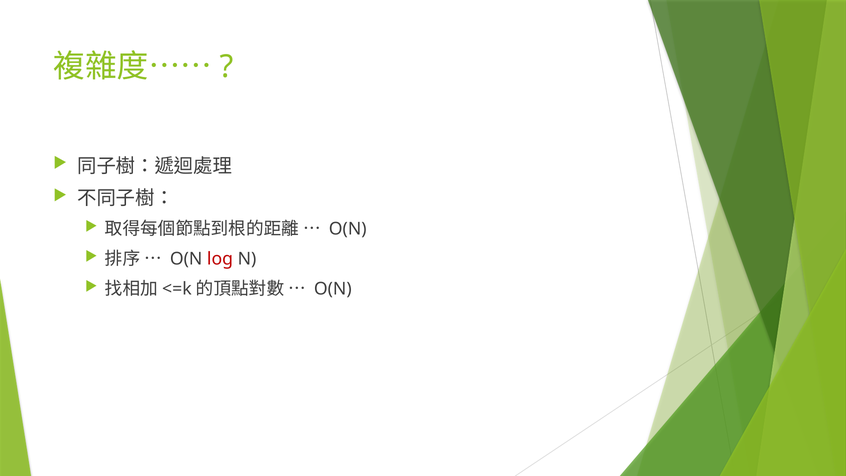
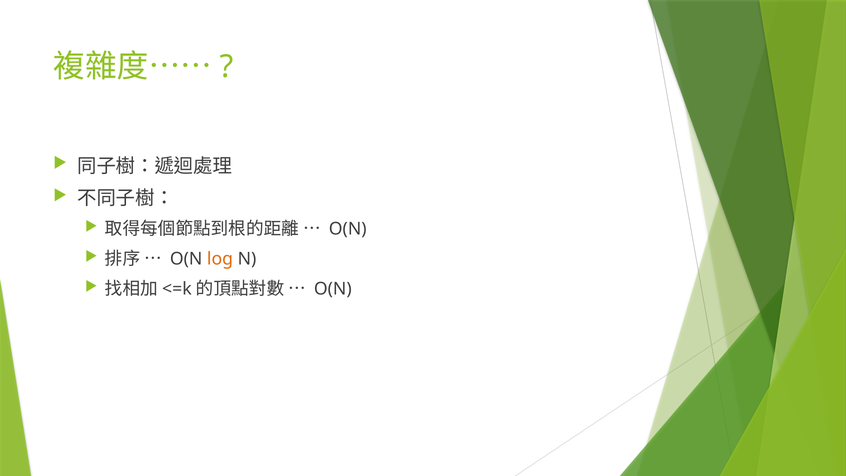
log colour: red -> orange (220, 259)
